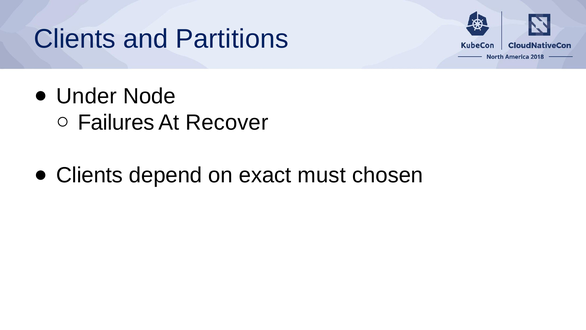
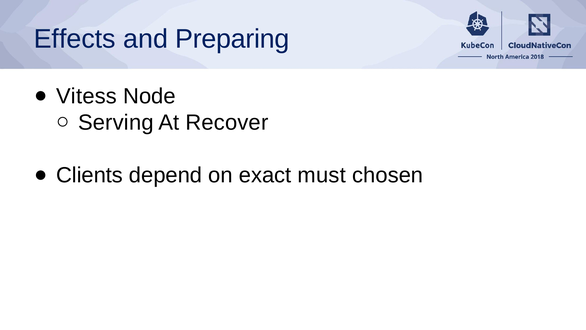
Clients: Clients -> Effects (75, 39)
Partitions: Partitions -> Preparing (232, 39)
Under: Under -> Vitess (87, 96)
Failures: Failures -> Serving (116, 122)
